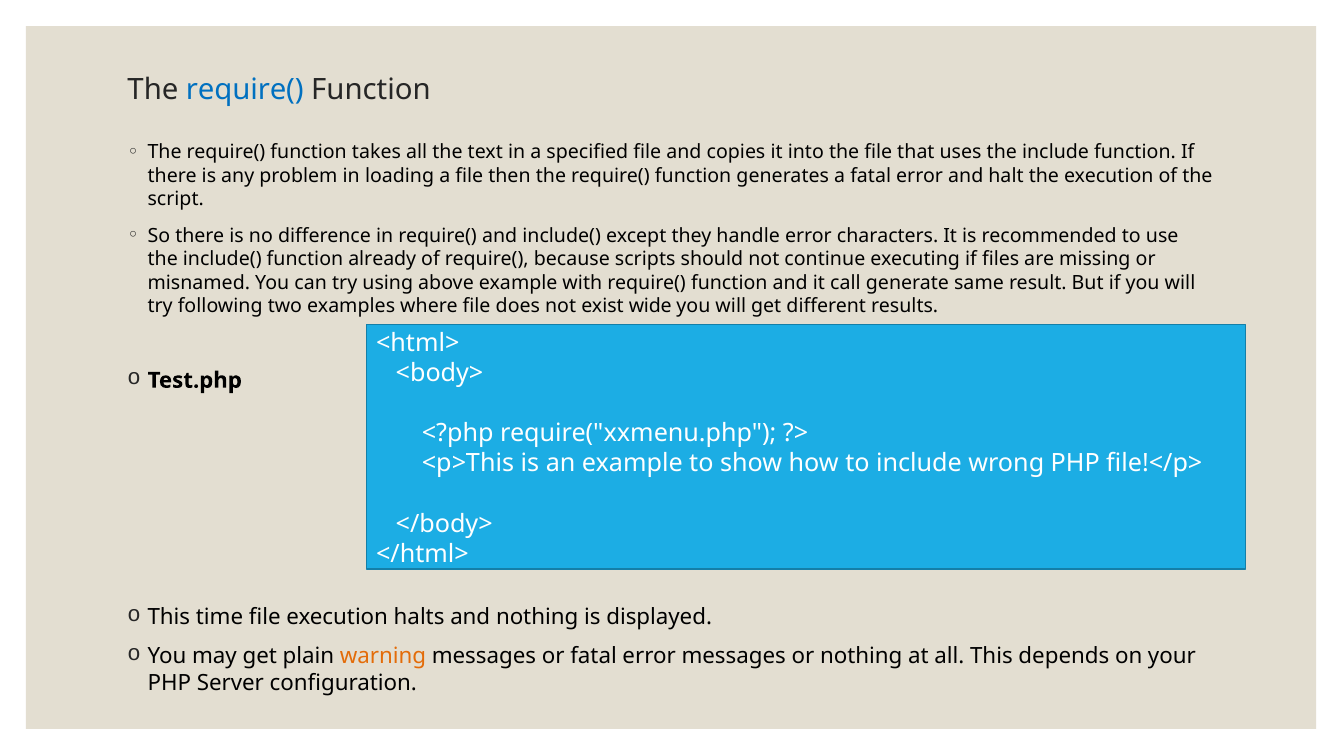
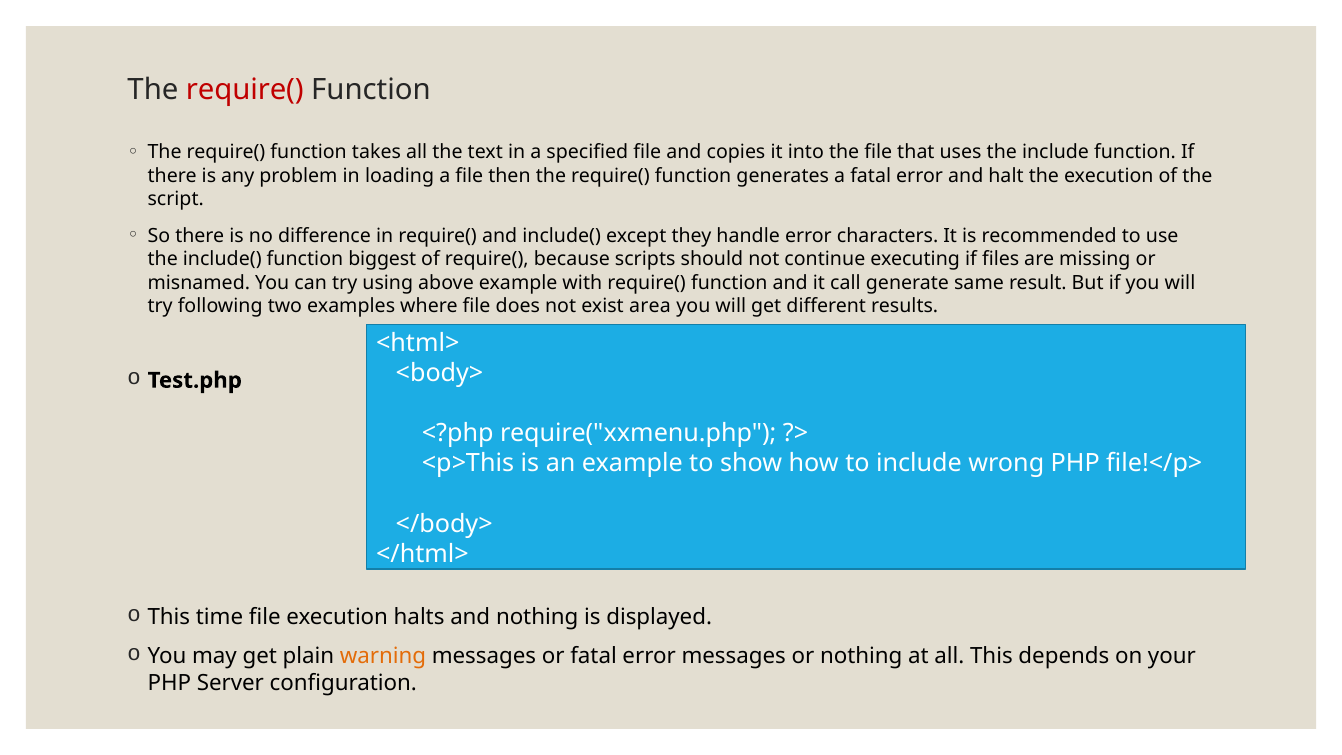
require( colour: blue -> red (245, 89)
already: already -> biggest (382, 259)
wide: wide -> area (650, 306)
